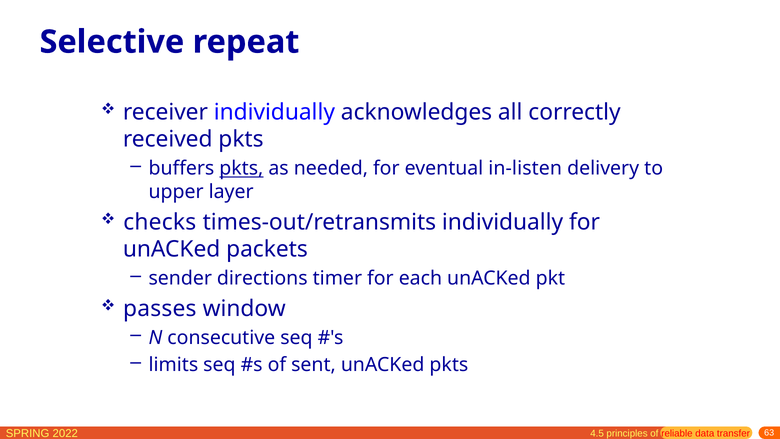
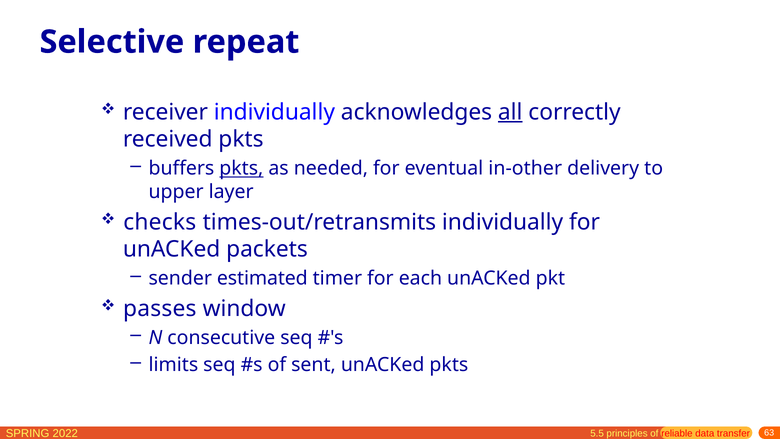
all underline: none -> present (510, 112)
in-listen: in-listen -> in-other (525, 168)
directions: directions -> estimated (262, 278)
4.5: 4.5 -> 5.5 (597, 433)
